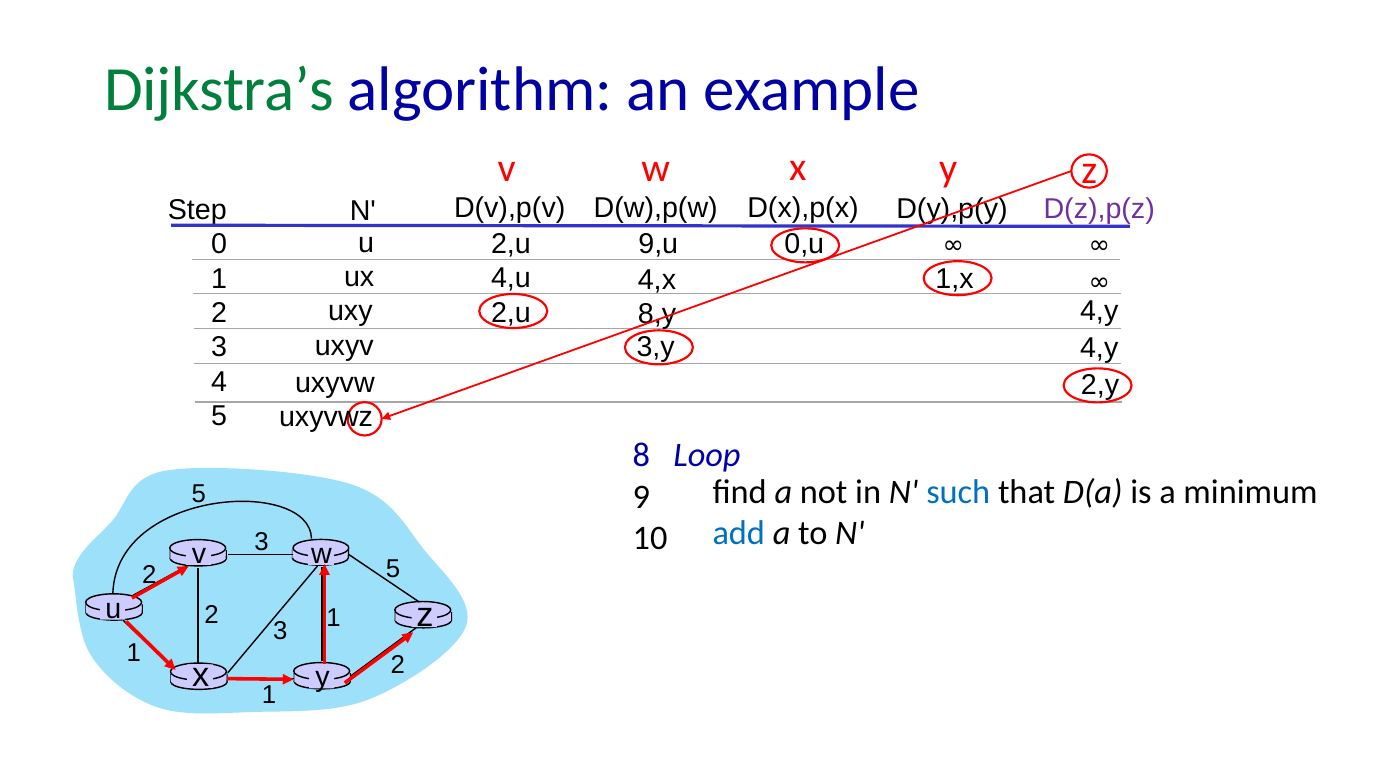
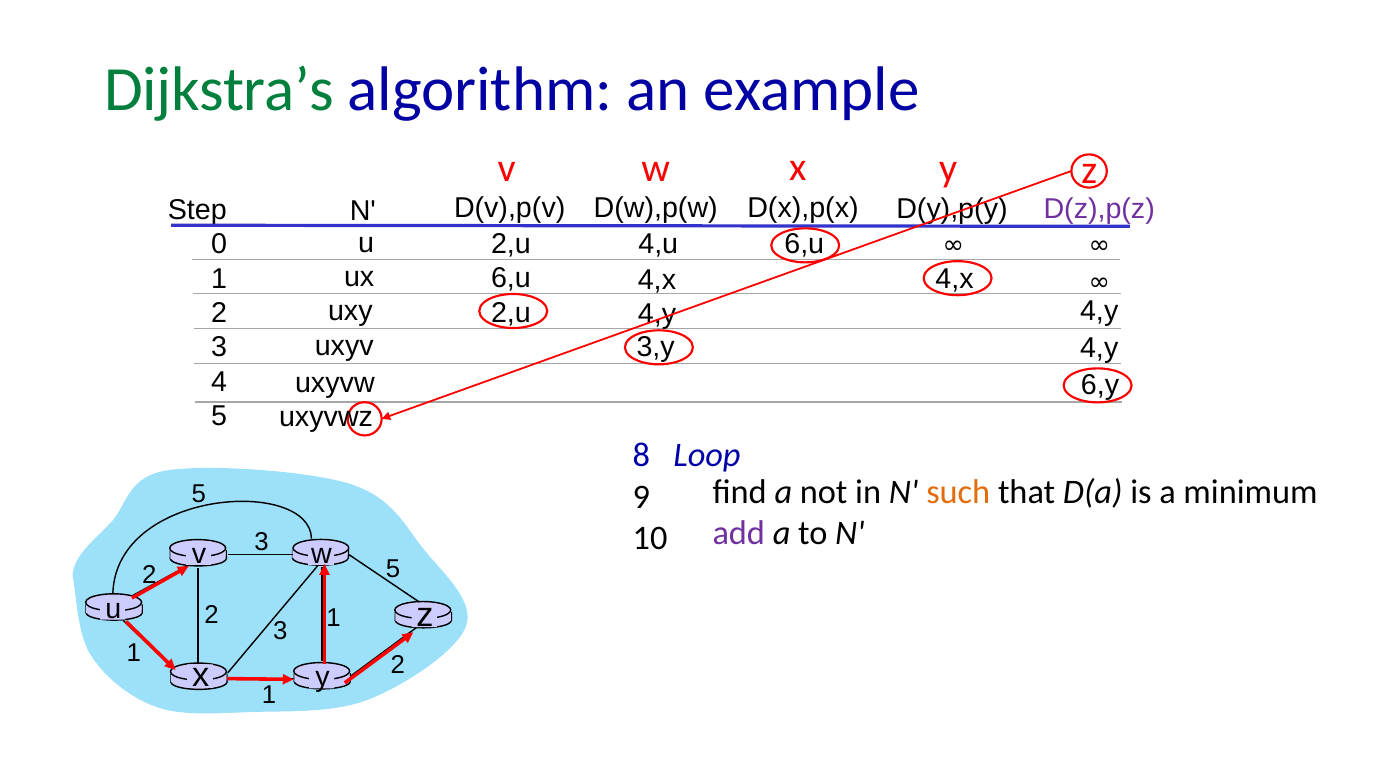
9,u: 9,u -> 4,u (658, 244)
0,u: 0,u -> 6,u (804, 244)
4,u: 4,u -> 6,u (511, 278)
1,x: 1,x -> 4,x (955, 279)
8,y: 8,y -> 4,y (657, 314)
2,y: 2,y -> 6,y (1100, 385)
such colour: blue -> orange (958, 492)
add colour: blue -> purple (739, 533)
